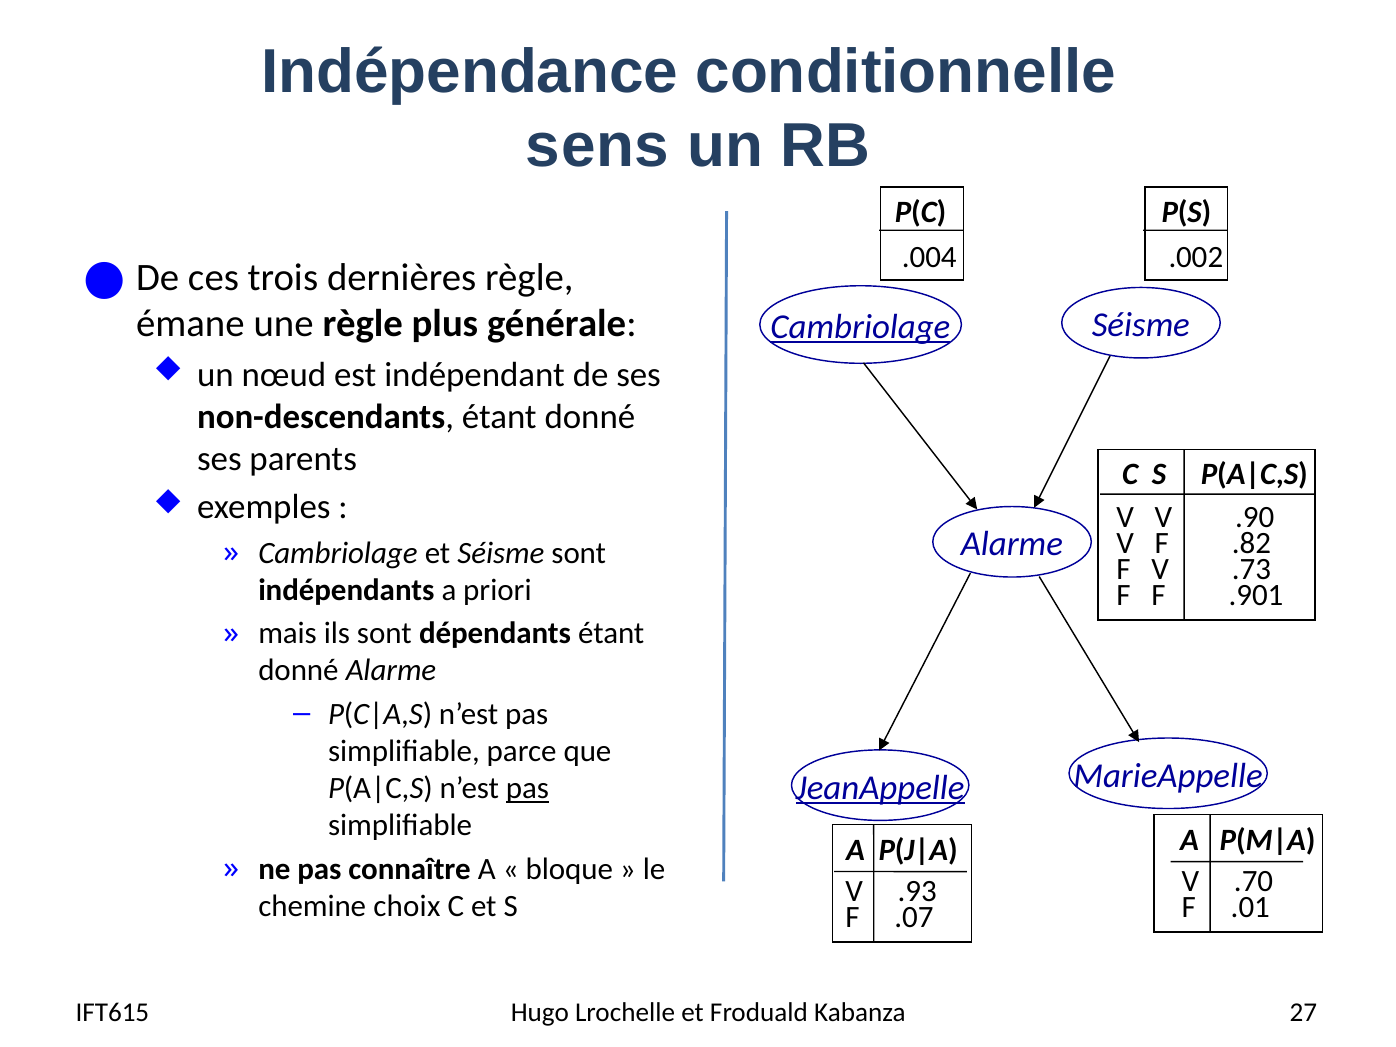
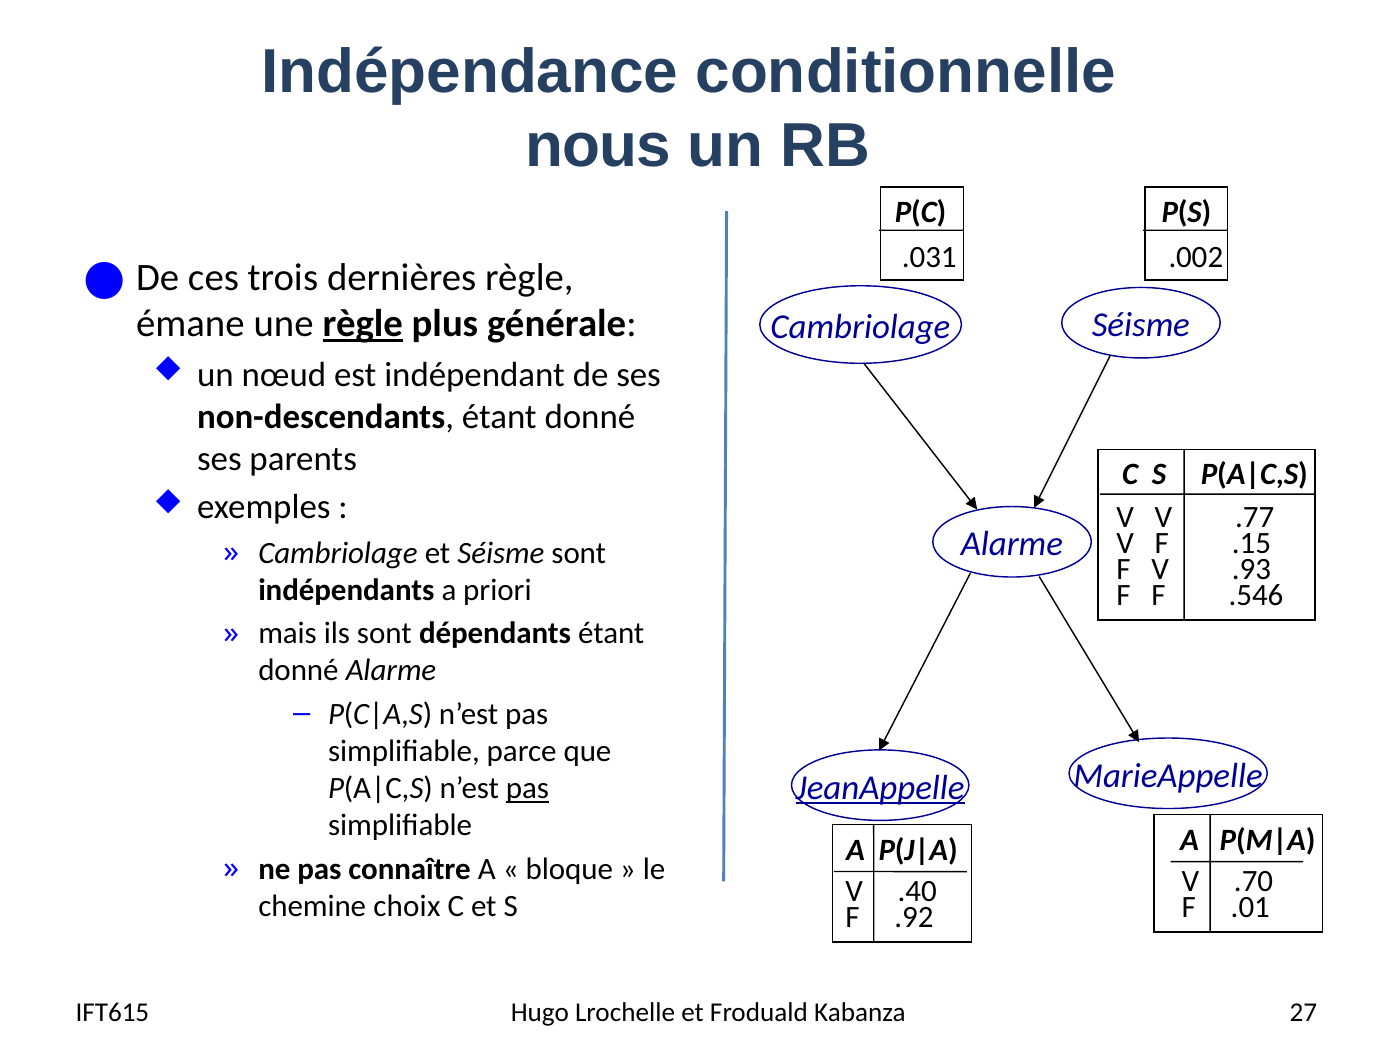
sens: sens -> nous (598, 146)
.004: .004 -> .031 (929, 257)
règle underline: none -> present (363, 324)
Cambriolage underline: present -> none (860, 327)
.90: .90 -> .77 (1255, 517)
.82: .82 -> .15 (1251, 543)
.73: .73 -> .93 (1251, 569)
.901: .901 -> .546 (1256, 595)
.93: .93 -> .40 (917, 891)
.07: .07 -> .92 (914, 917)
